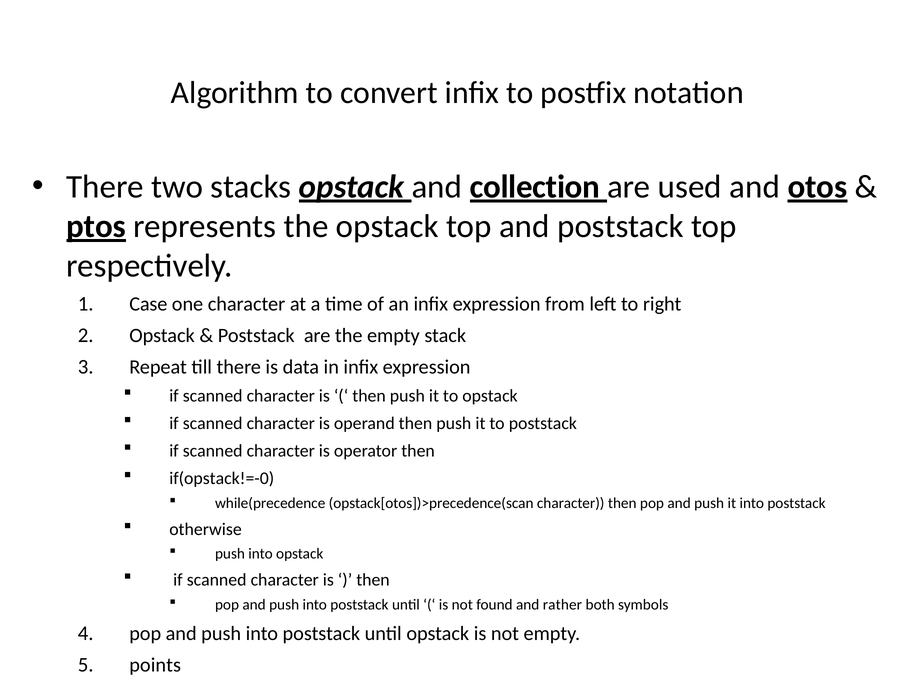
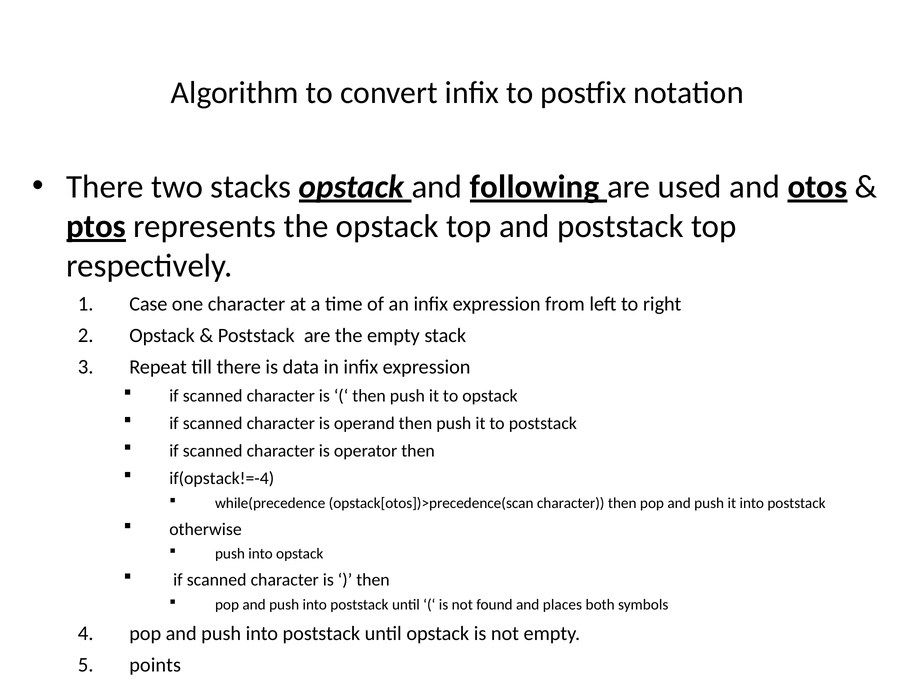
collection: collection -> following (535, 187)
if(opstack!=-0: if(opstack!=-0 -> if(opstack!=-4 (222, 479)
rather: rather -> places (562, 605)
